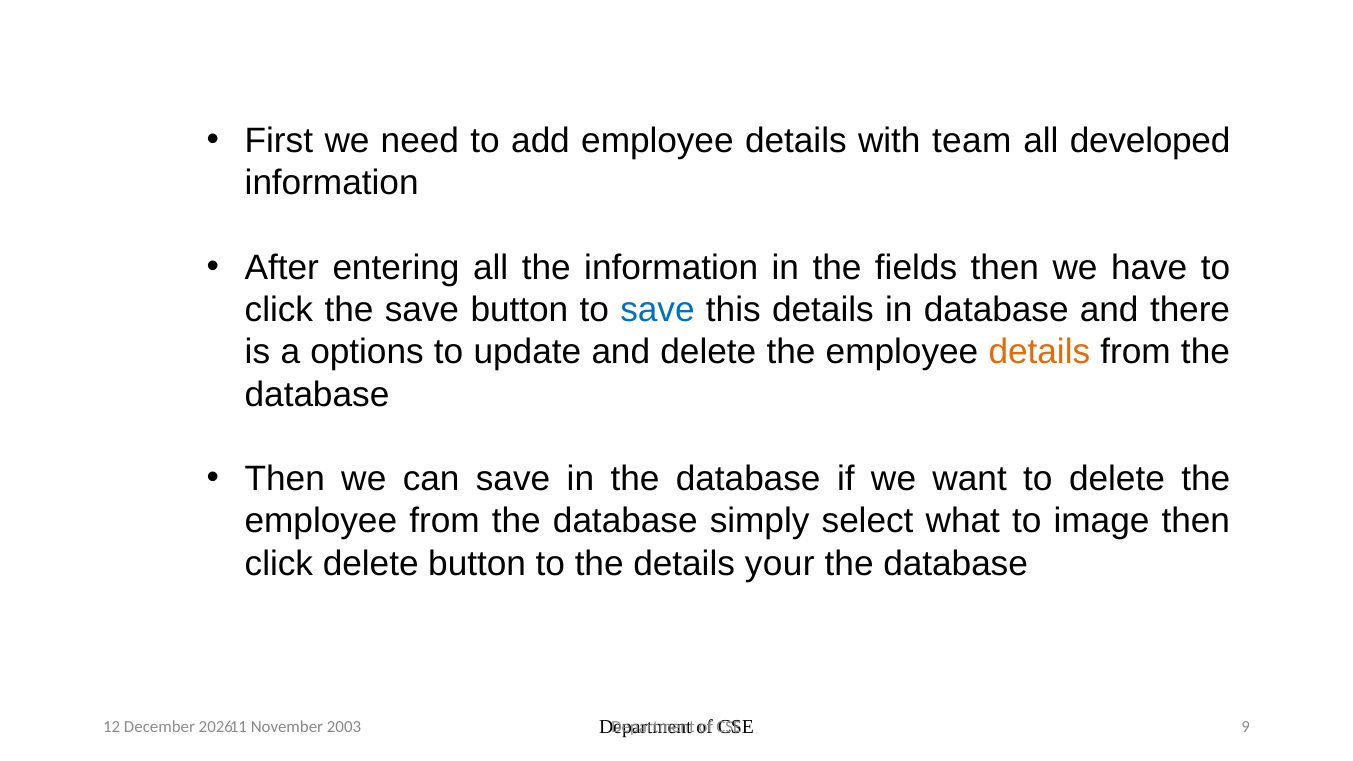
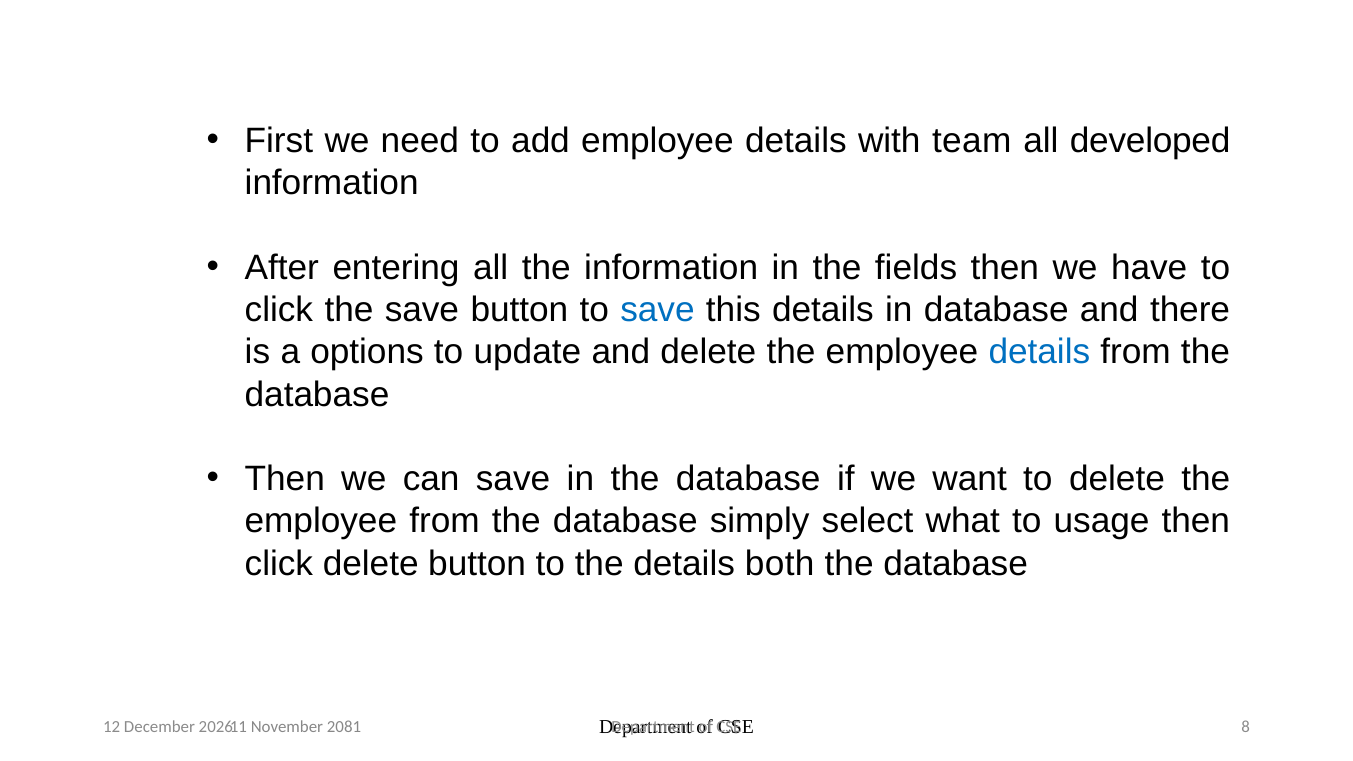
details colour: orange -> blue (1039, 352)
image: image -> usage (1102, 521)
your: your -> both (780, 564)
9: 9 -> 8 (1246, 727)
2003: 2003 -> 2081 (344, 727)
